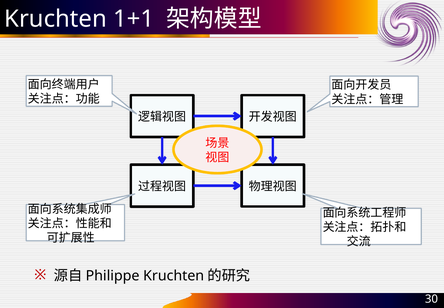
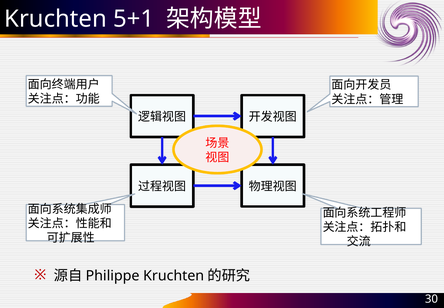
1+1: 1+1 -> 5+1 (134, 19)
